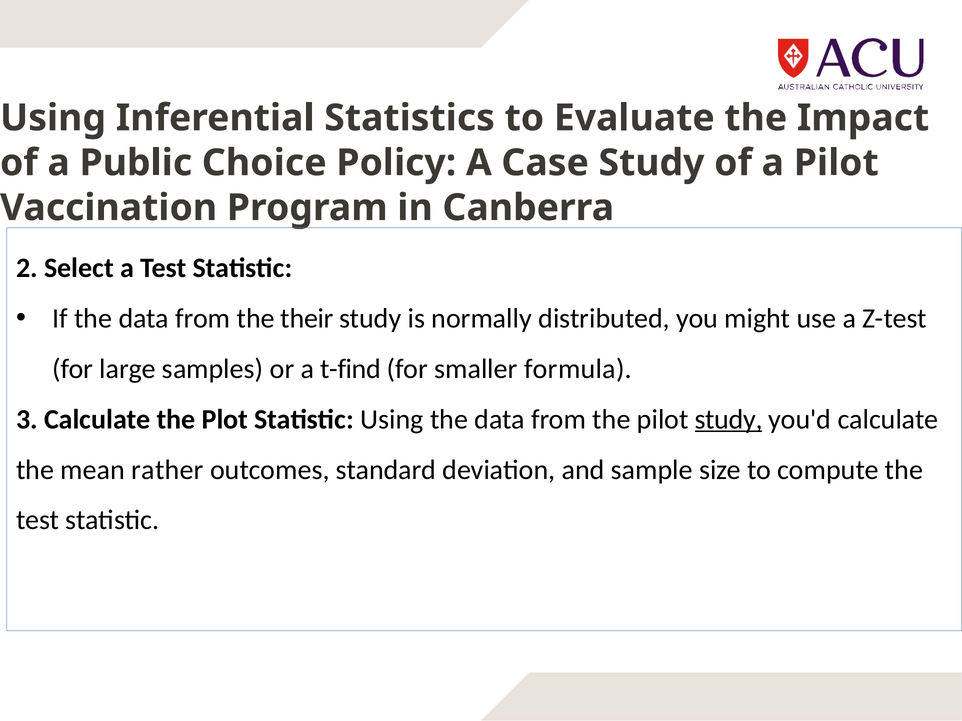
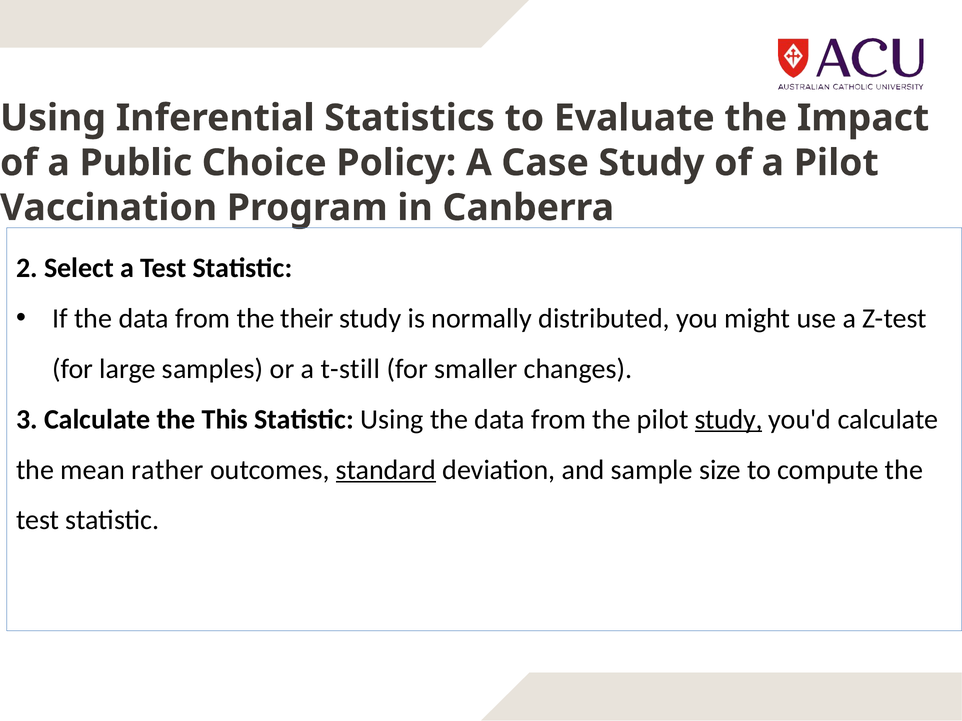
t-find: t-find -> t-still (350, 369)
formula: formula -> changes (578, 369)
Plot: Plot -> This (225, 420)
standard underline: none -> present (386, 470)
